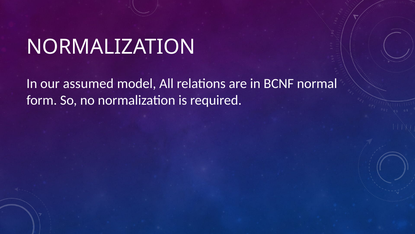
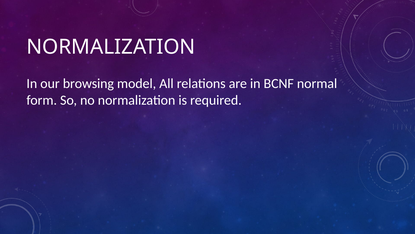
assumed: assumed -> browsing (88, 83)
